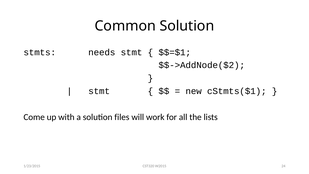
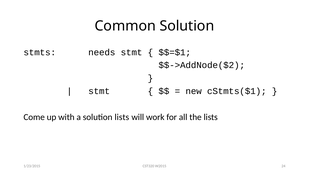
solution files: files -> lists (122, 117)
